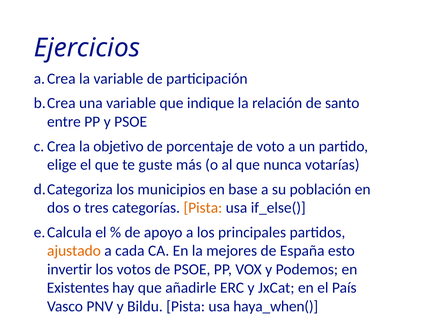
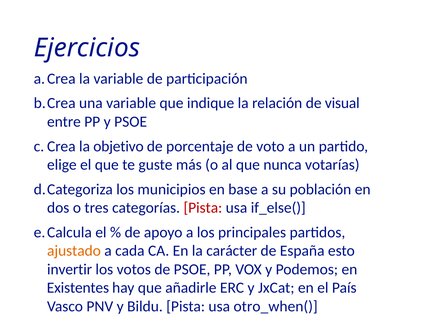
santo: santo -> visual (342, 103)
Pista colour: orange -> red (203, 208)
mejores: mejores -> carácter (232, 251)
haya_when(: haya_when( -> otro_when( (276, 306)
